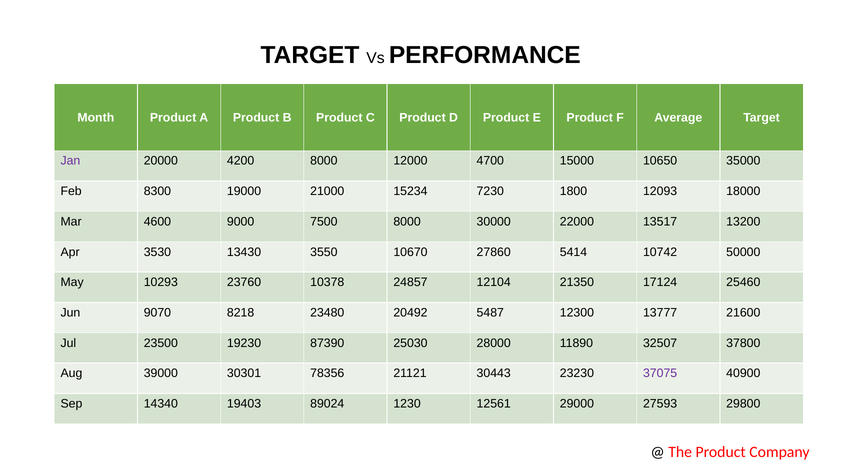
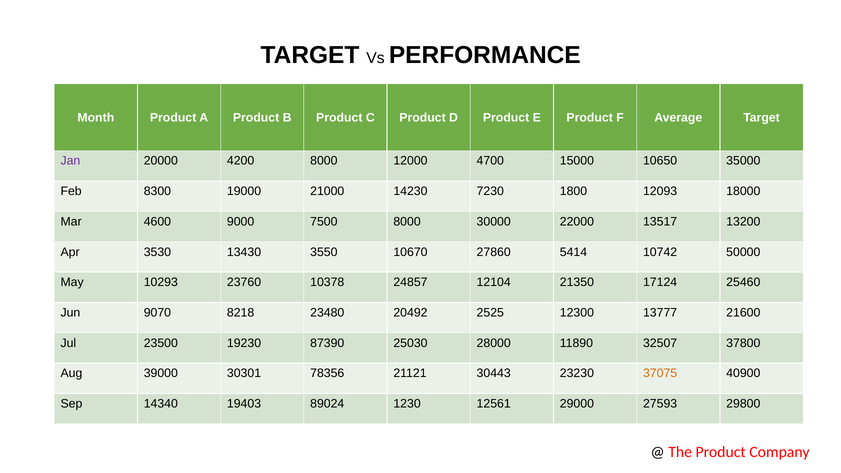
15234: 15234 -> 14230 (410, 191)
5487: 5487 -> 2525 (490, 313)
37075 colour: purple -> orange (660, 373)
